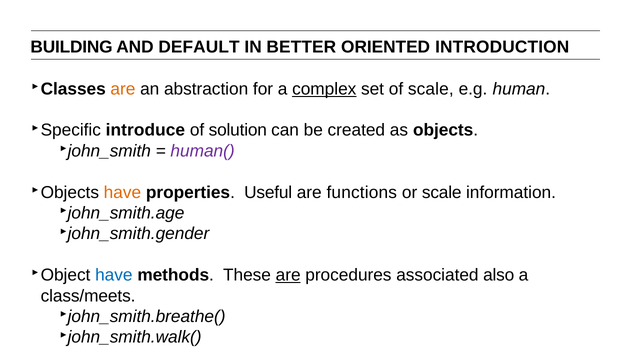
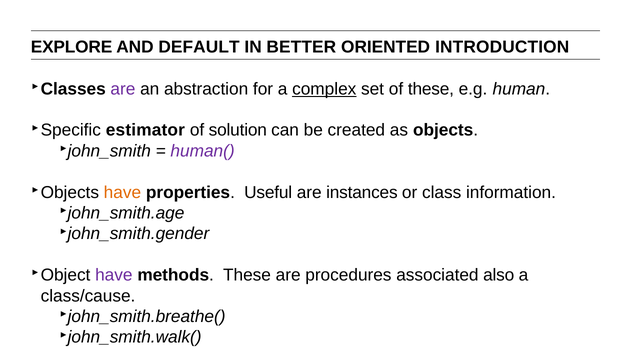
BUILDING: BUILDING -> EXPLORE (72, 47)
are colour: orange -> purple (123, 89)
of scale: scale -> these (431, 89)
introduce: introduce -> estimator (145, 130)
functions: functions -> instances (362, 193)
or scale: scale -> class (442, 193)
have colour: blue -> purple (114, 275)
are underline: present -> none (288, 275)
class/meets: class/meets -> class/cause (88, 296)
